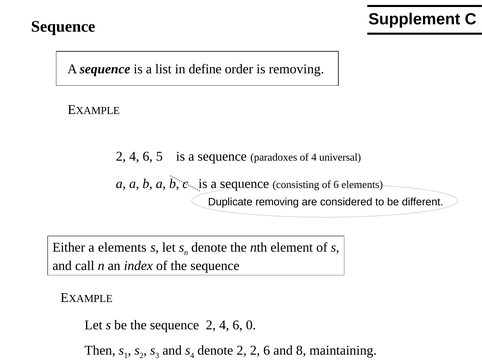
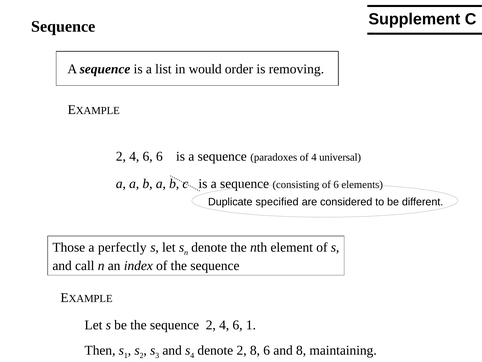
define: define -> would (205, 69)
6 5: 5 -> 6 (159, 156)
Duplicate removing: removing -> specified (277, 202)
Either: Either -> Those (69, 247)
a elements: elements -> perfectly (122, 247)
6 0: 0 -> 1 (251, 325)
2 2: 2 -> 8 (255, 350)
